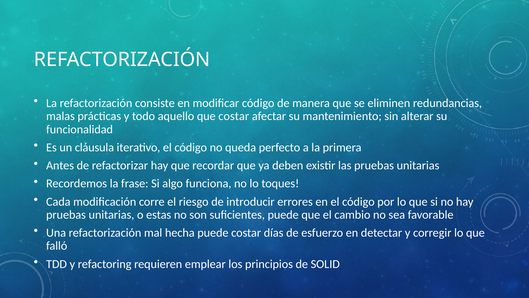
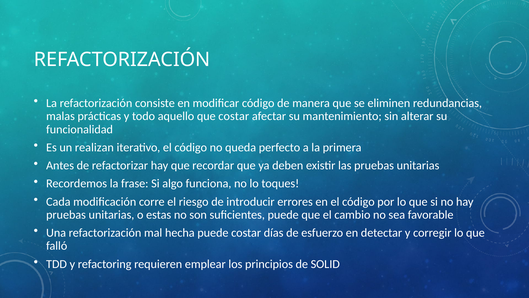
cláusula: cláusula -> realizan (94, 147)
